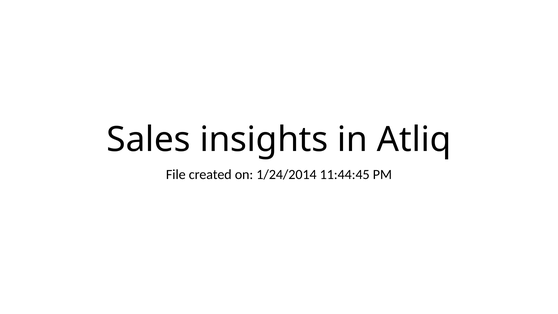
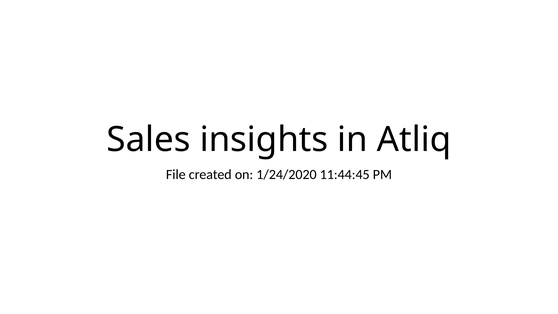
1/24/2014: 1/24/2014 -> 1/24/2020 (287, 174)
